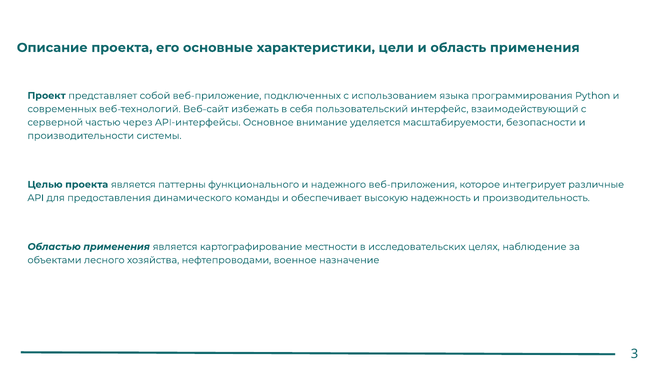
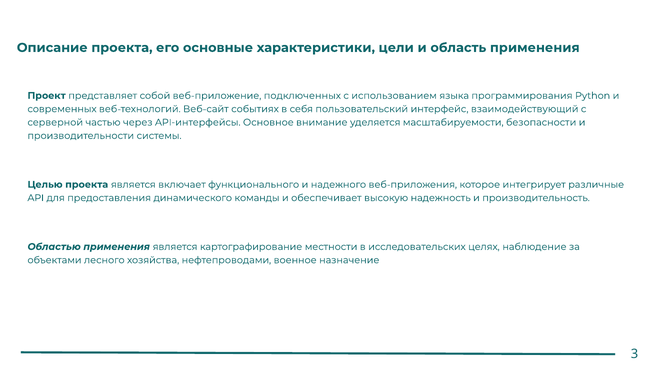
избежать: избежать -> событиях (255, 109)
паттерны: паттерны -> включает (182, 185)
